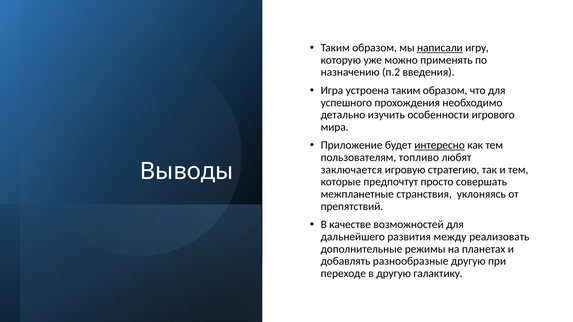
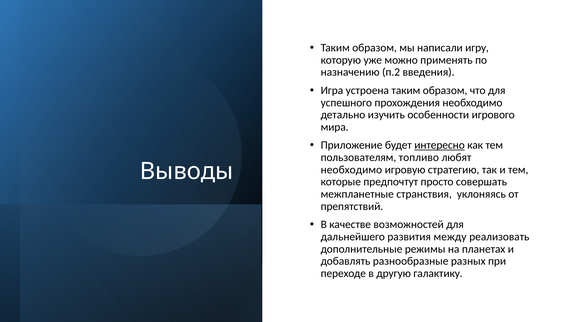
написали underline: present -> none (440, 48)
заключается: заключается -> необходимо (351, 170)
разнообразные другую: другую -> разных (468, 261)
